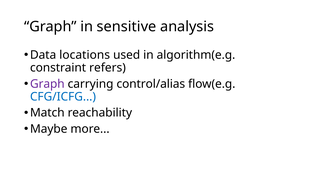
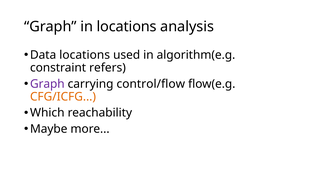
in sensitive: sensitive -> locations (127, 27)
control/alias: control/alias -> control/flow (151, 84)
CFG/ICFG colour: blue -> orange (63, 97)
Match: Match -> Which (47, 113)
